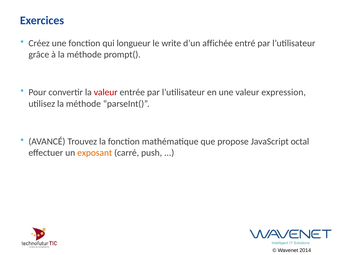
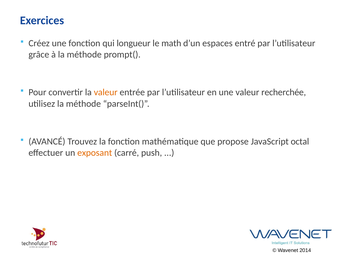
write: write -> math (171, 43)
affichée: affichée -> espaces (217, 43)
valeur colour: red -> orange (106, 92)
expression: expression -> recherchée (284, 92)
